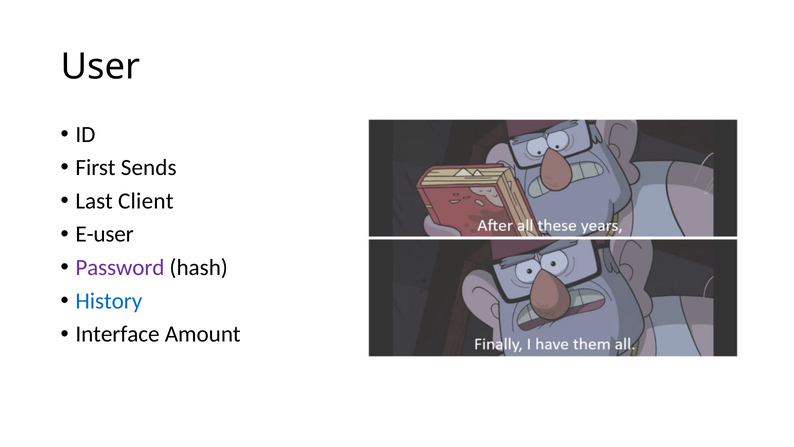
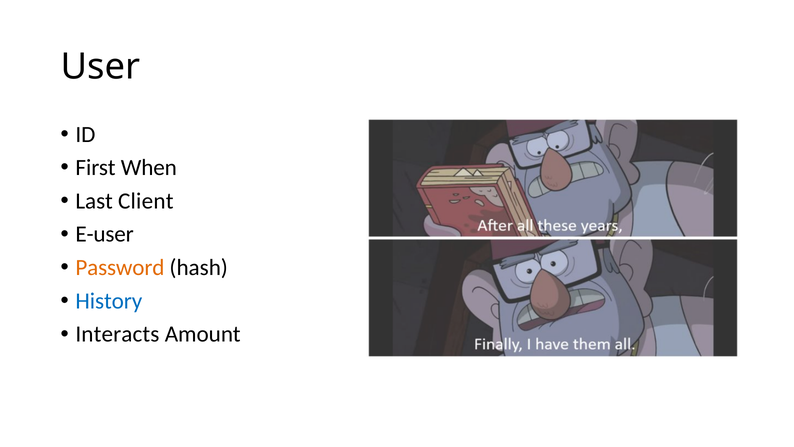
Sends: Sends -> When (149, 168)
Password colour: purple -> orange (120, 267)
Interface: Interface -> Interacts (117, 334)
